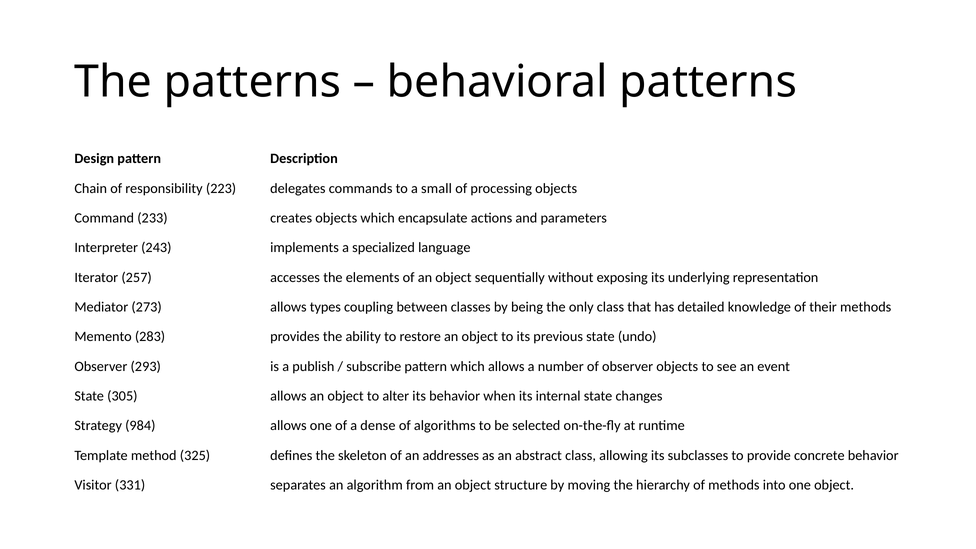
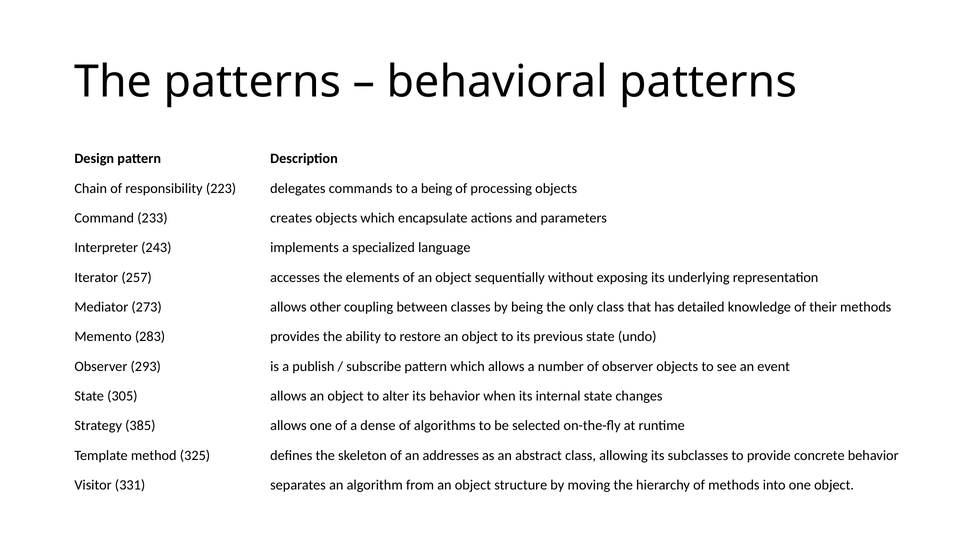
a small: small -> being (437, 188)
types: types -> other (325, 307)
984: 984 -> 385 (140, 426)
